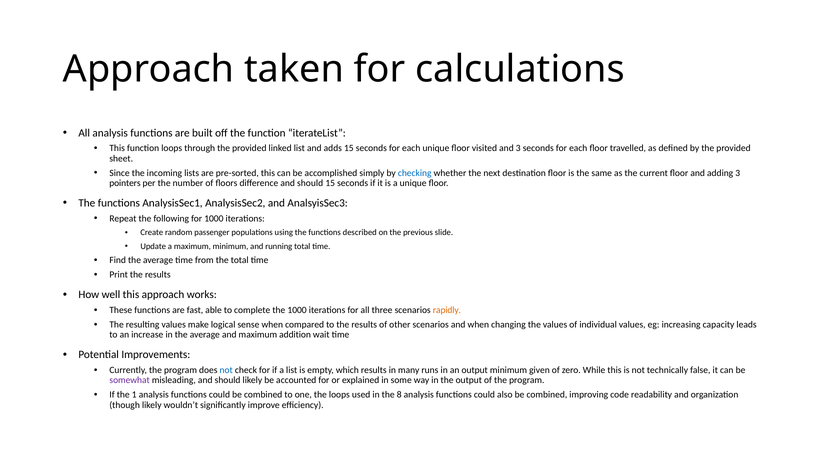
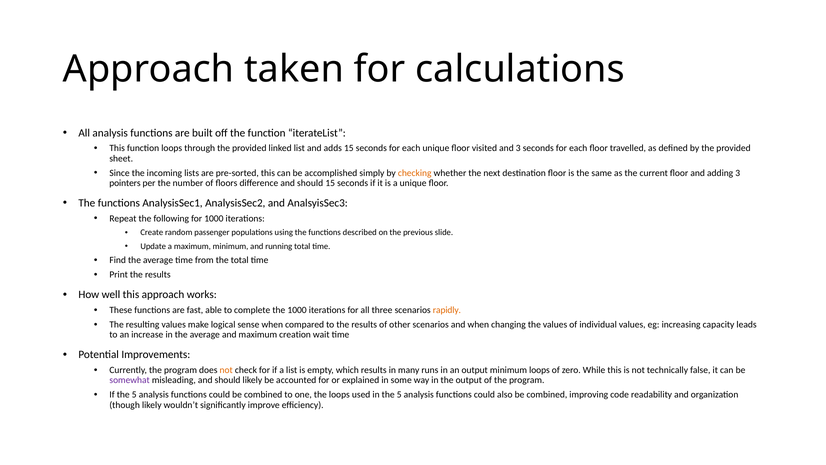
checking colour: blue -> orange (415, 173)
addition: addition -> creation (295, 335)
not colour: blue -> orange (226, 370)
minimum given: given -> loops (539, 370)
If the 1: 1 -> 5 (134, 395)
in the 8: 8 -> 5 (399, 395)
